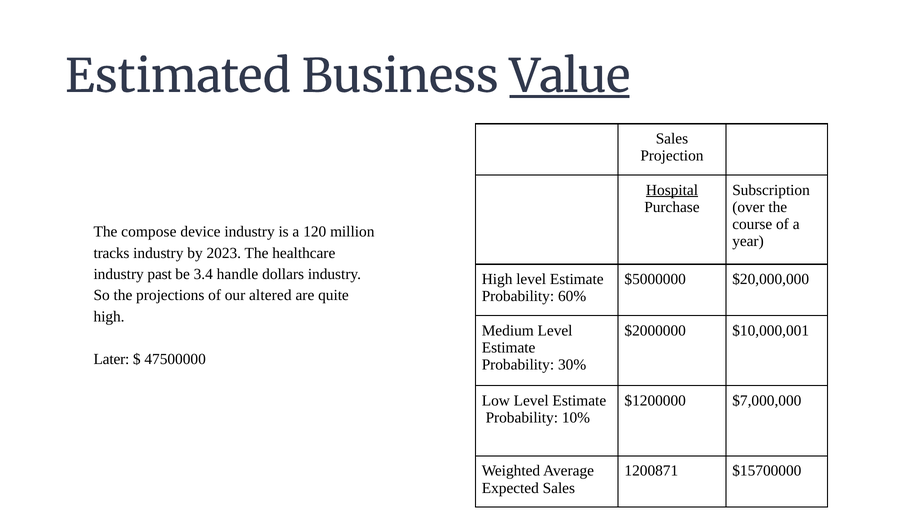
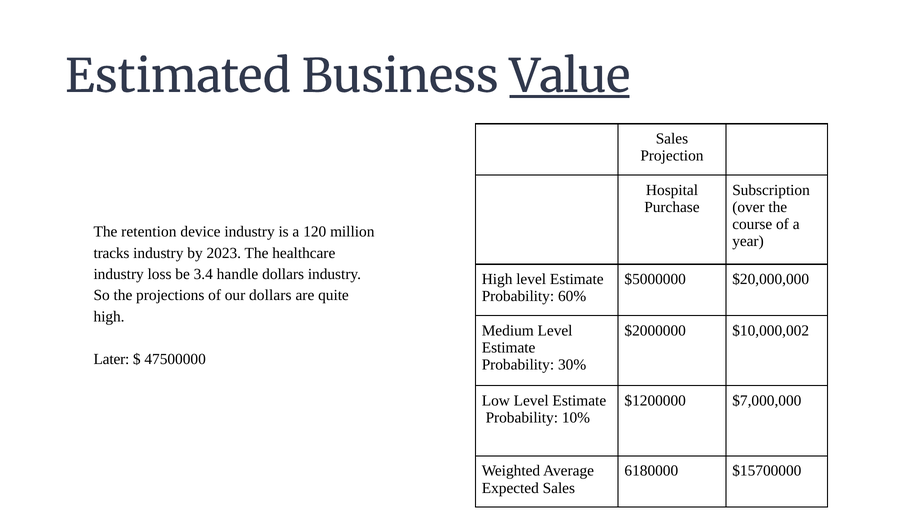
Hospital underline: present -> none (672, 190)
compose: compose -> retention (149, 232)
past: past -> loss (160, 274)
our altered: altered -> dollars (270, 296)
$10,000,001: $10,000,001 -> $10,000,002 (771, 331)
1200871: 1200871 -> 6180000 (651, 471)
